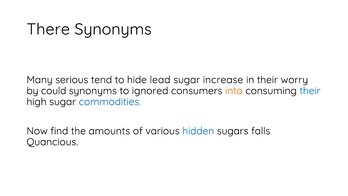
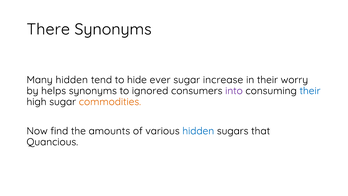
Many serious: serious -> hidden (72, 80)
lead: lead -> ever (160, 80)
could: could -> helps (54, 91)
into colour: orange -> purple (234, 91)
commodities colour: blue -> orange (110, 102)
falls: falls -> that (261, 131)
